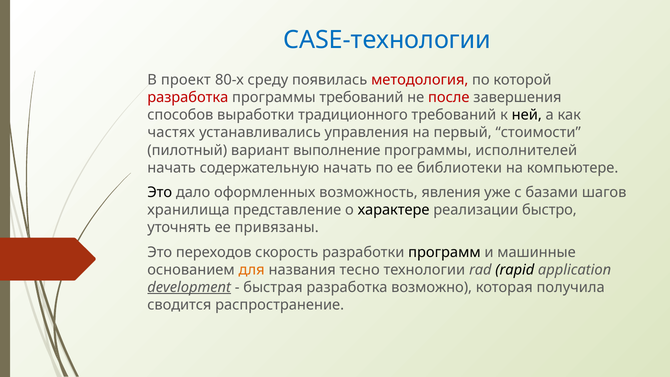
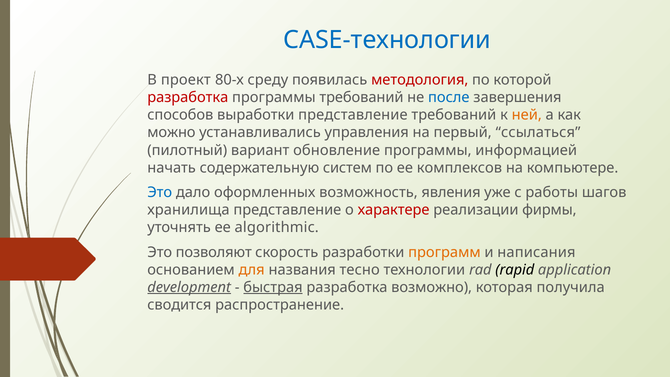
после colour: red -> blue (449, 97)
выработки традиционного: традиционного -> представление (353, 115)
ней colour: black -> orange (527, 115)
частях: частях -> можно (171, 133)
стоимости: стоимости -> ссылаться (538, 133)
выполнение: выполнение -> обновление (337, 150)
исполнителей: исполнителей -> информацией (526, 150)
содержательную начать: начать -> систем (347, 168)
библиотеки: библиотеки -> комплексов (459, 168)
Это colour: black -> blue (160, 192)
базами: базами -> работы (552, 192)
характере colour: black -> red (394, 210)
быстро: быстро -> фирмы (549, 210)
привязаны: привязаны -> algorithmic (277, 228)
переходов: переходов -> позволяют (214, 252)
программ colour: black -> orange (444, 252)
машинные: машинные -> написания (536, 252)
быстрая underline: none -> present (273, 287)
